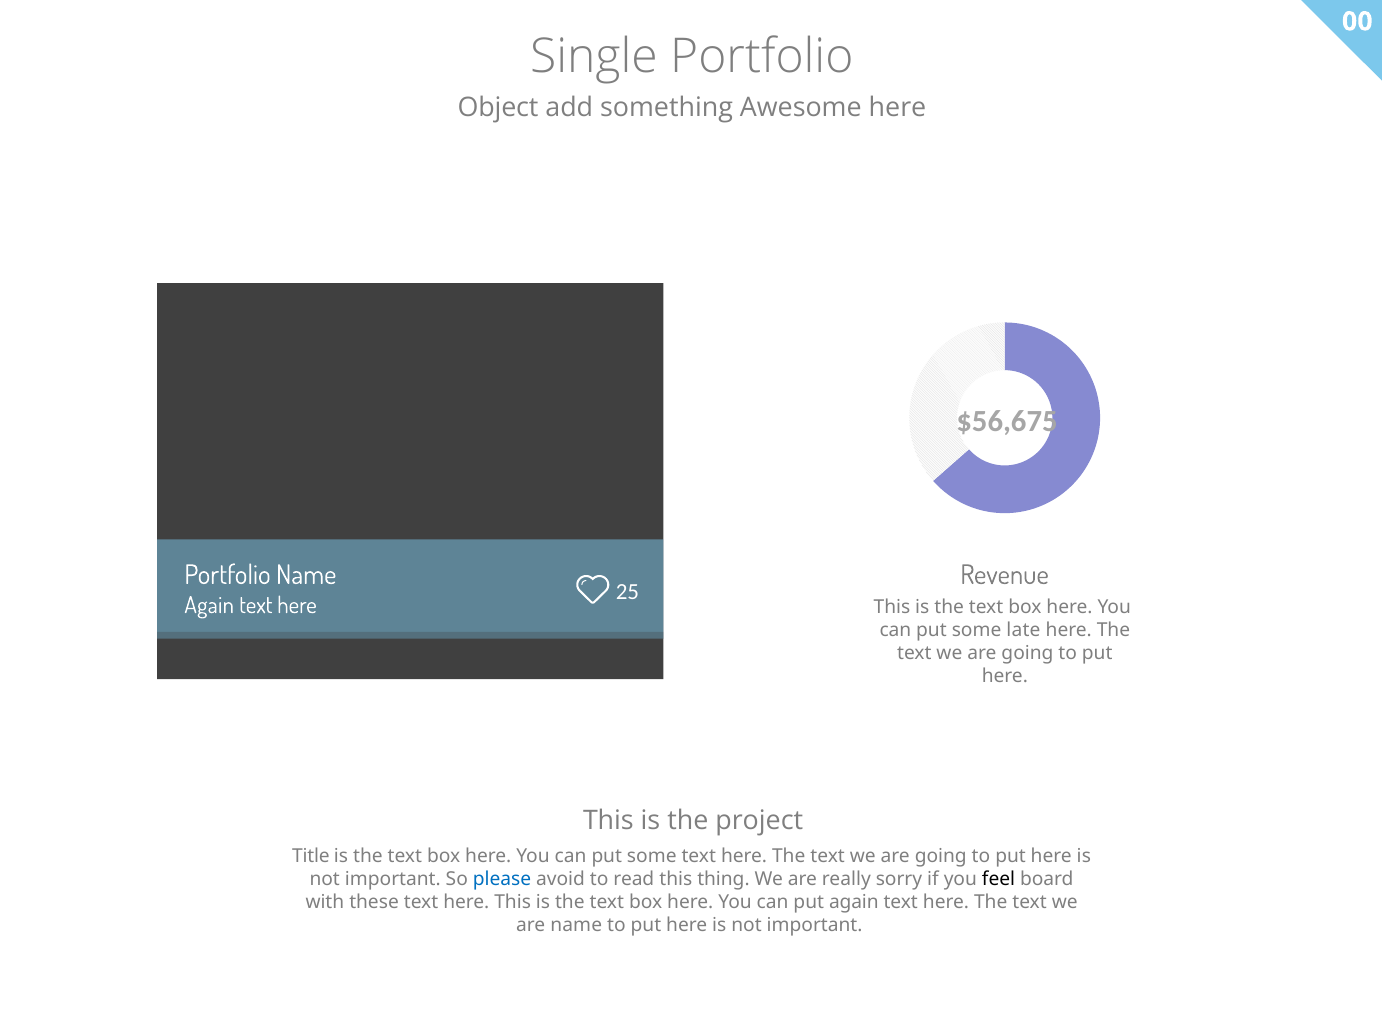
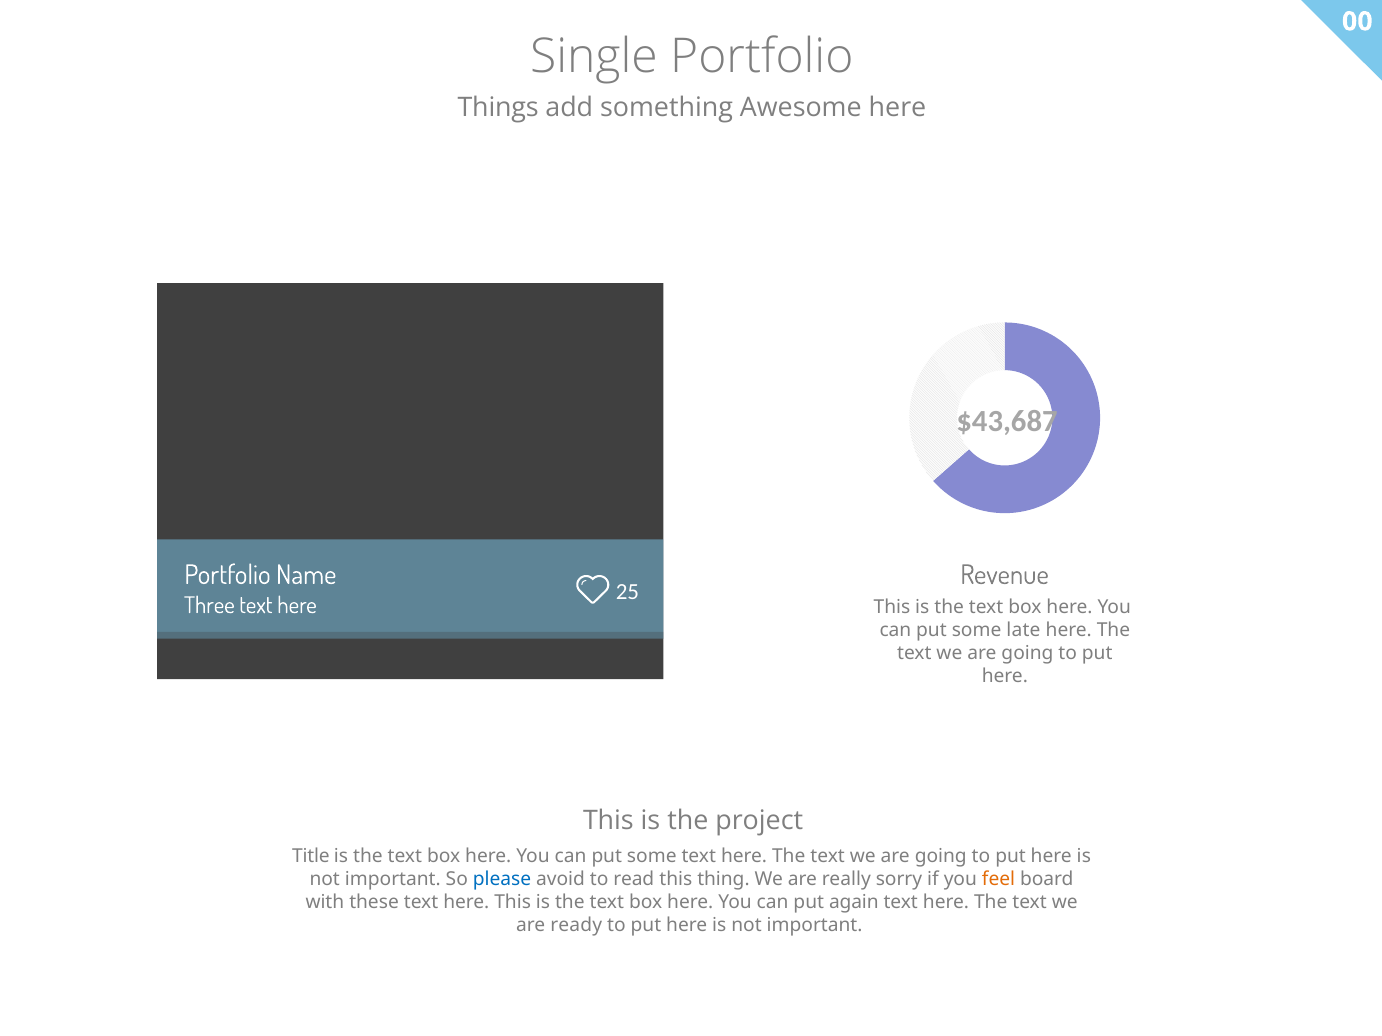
Object: Object -> Things (498, 108)
$56,675: $56,675 -> $43,687 (1007, 422)
Again: Again -> Three (209, 606)
feel colour: black -> orange (999, 880)
are name: name -> ready (576, 926)
